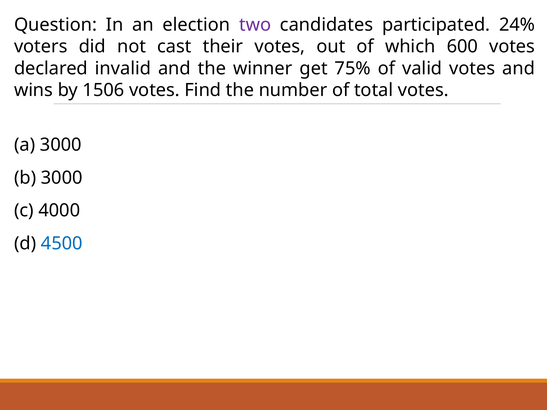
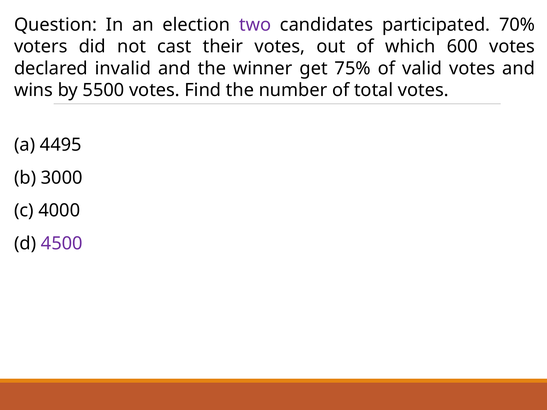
24%: 24% -> 70% (517, 25)
1506: 1506 -> 5500 (104, 90)
a 3000: 3000 -> 4495 (61, 145)
4500 colour: blue -> purple (62, 243)
